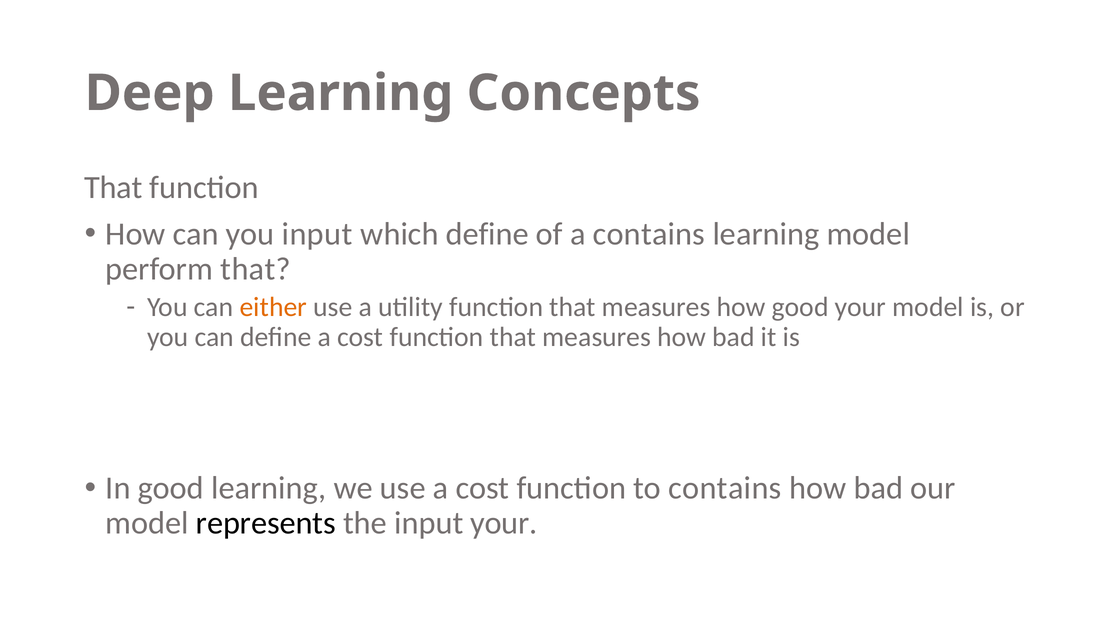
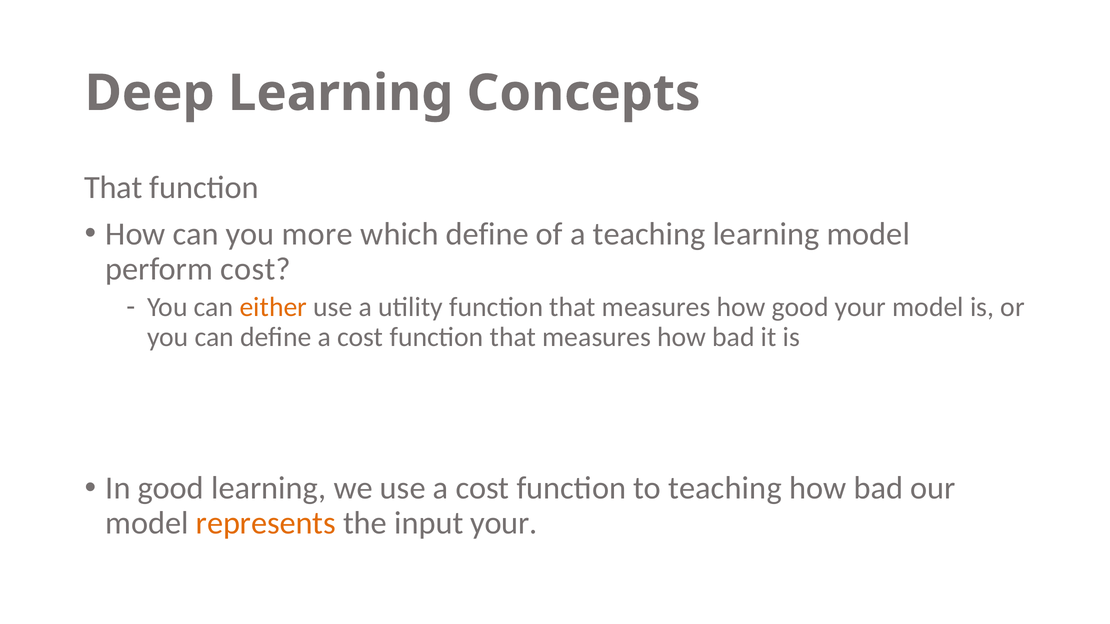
you input: input -> more (317, 234)
a contains: contains -> teaching (649, 234)
perform that: that -> cost (256, 269)
to contains: contains -> teaching (725, 489)
represents colour: black -> orange (266, 524)
